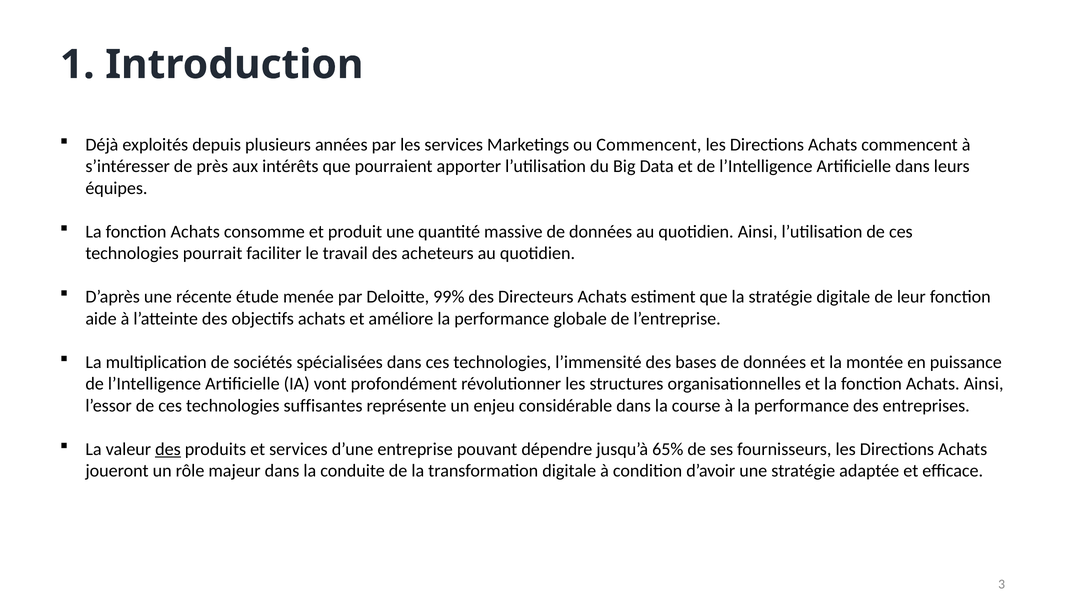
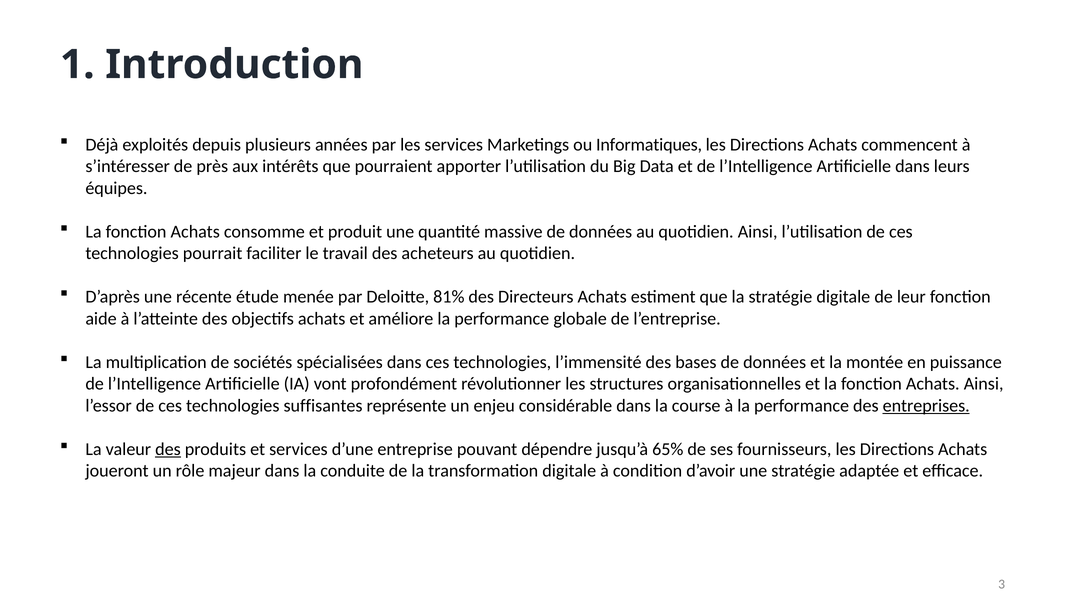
ou Commencent: Commencent -> Informatiques (649, 145)
99%: 99% -> 81% (449, 297)
entreprises underline: none -> present (926, 406)
